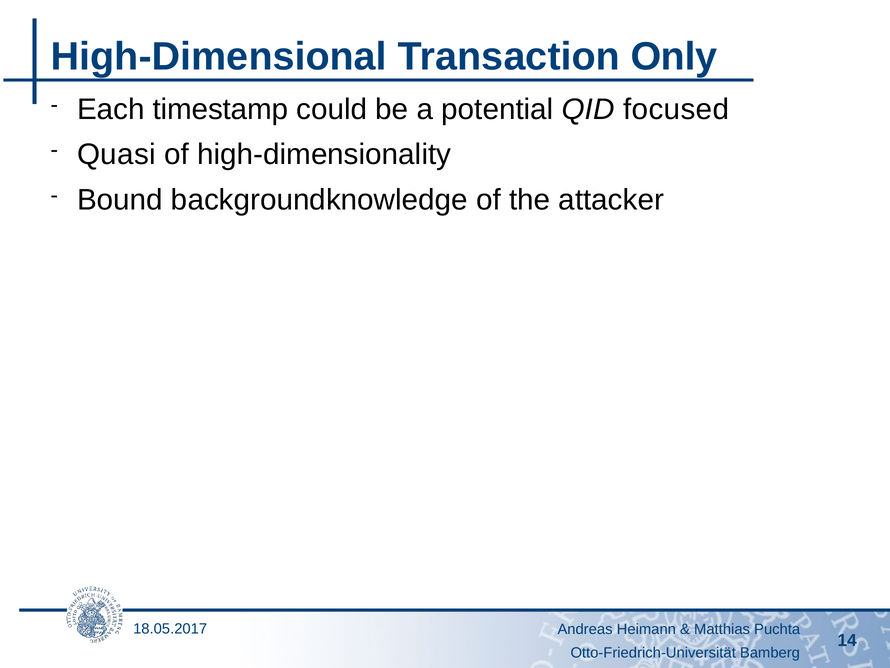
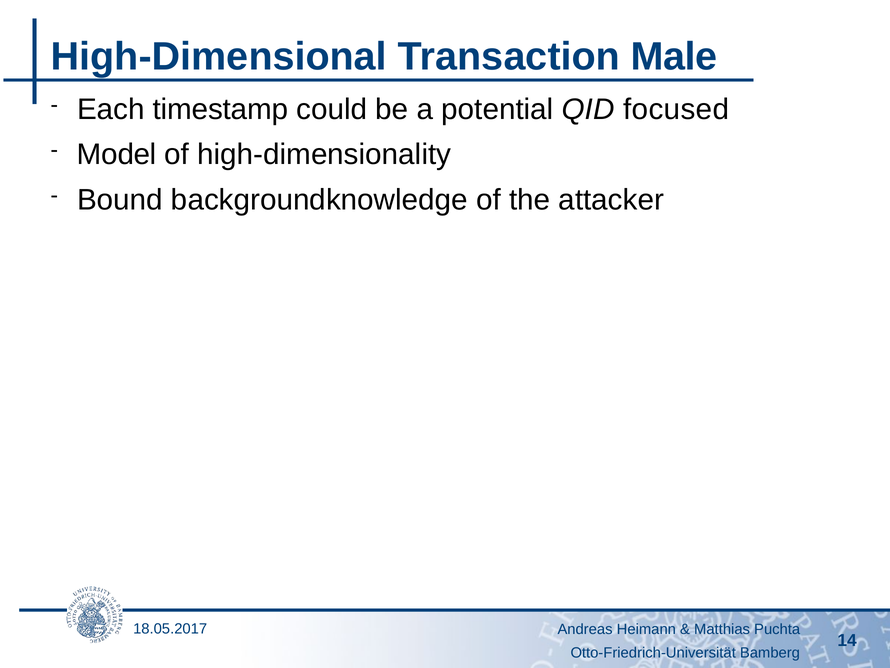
Only: Only -> Male (674, 56)
Quasi: Quasi -> Model (117, 155)
